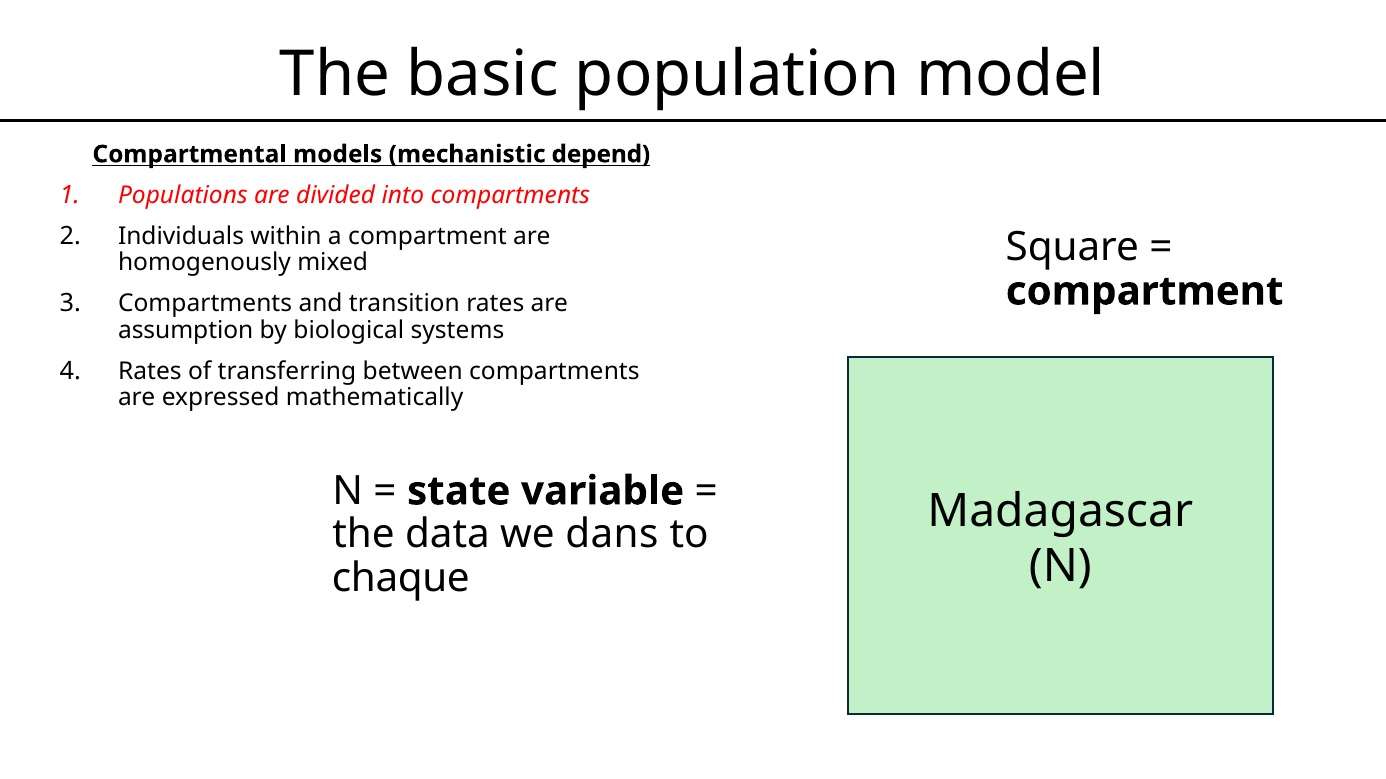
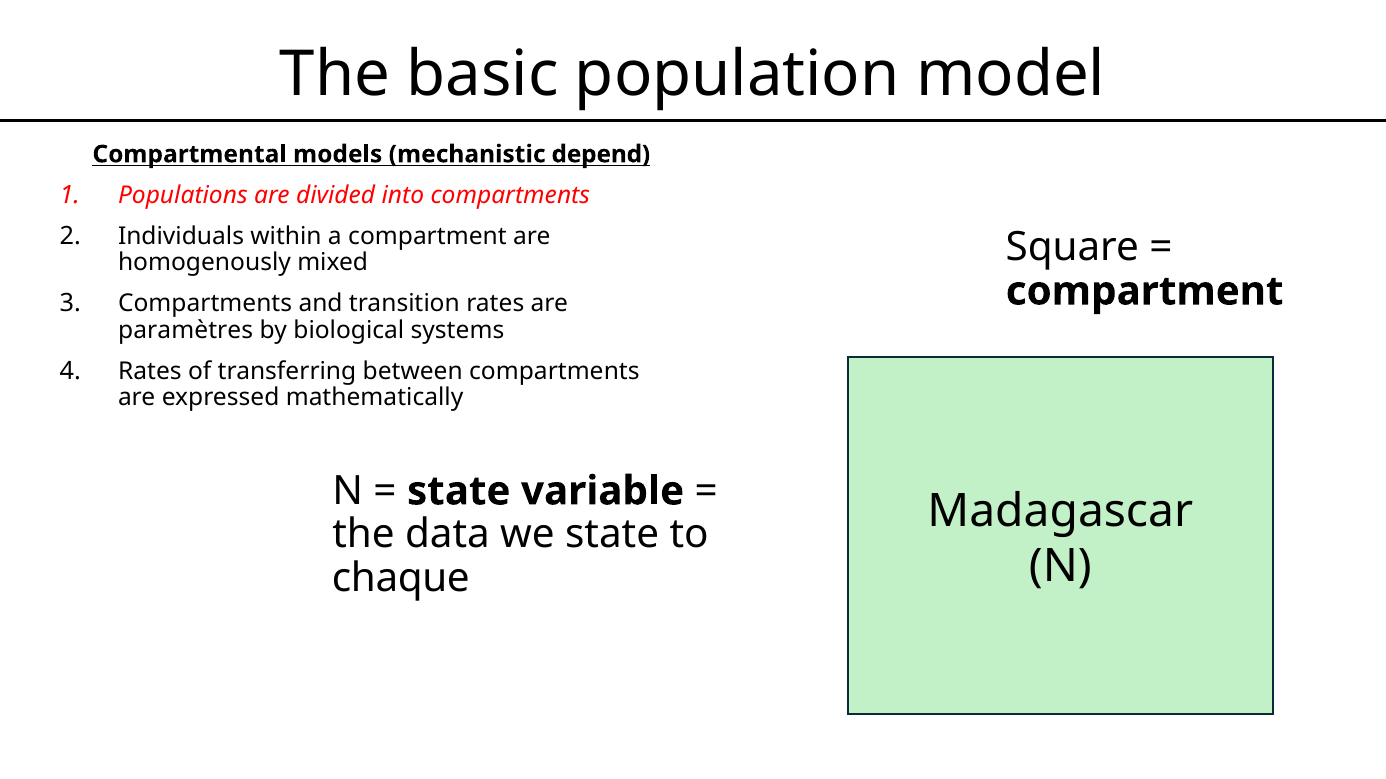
assumption: assumption -> paramètres (186, 330)
we dans: dans -> state (612, 535)
